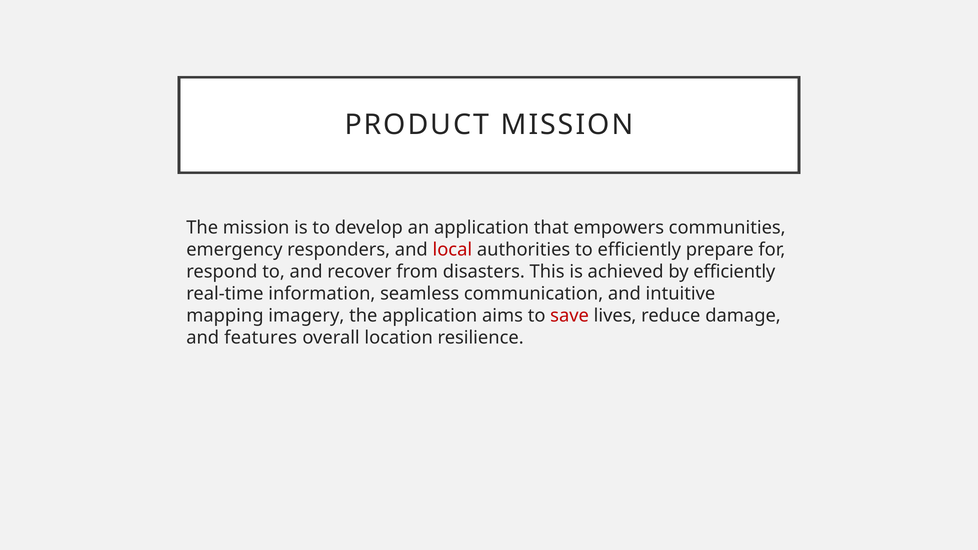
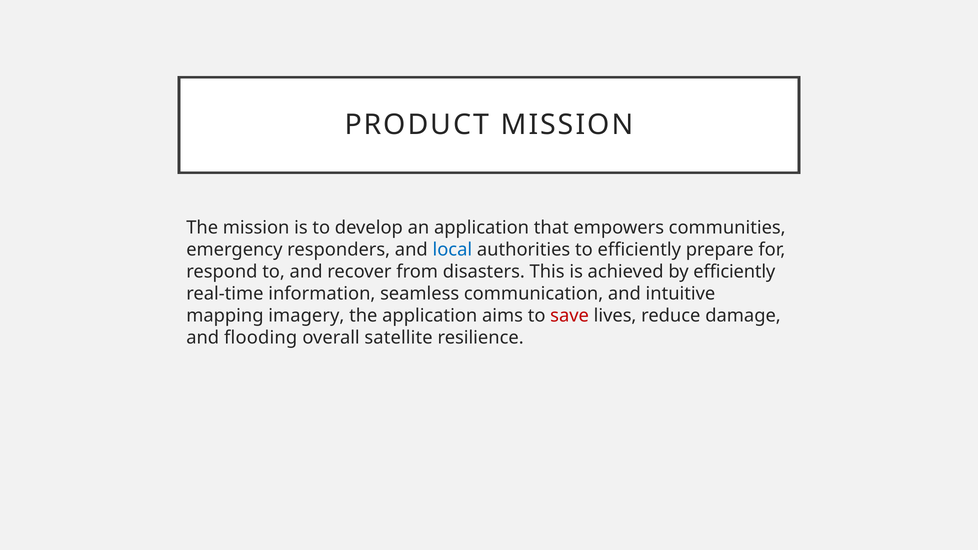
local colour: red -> blue (452, 250)
features: features -> flooding (261, 338)
location: location -> satellite (399, 338)
